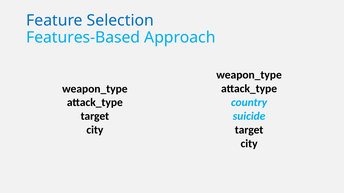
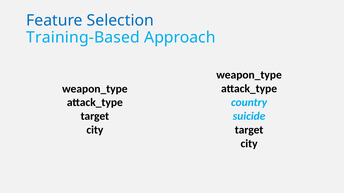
Features-Based: Features-Based -> Training-Based (83, 37)
